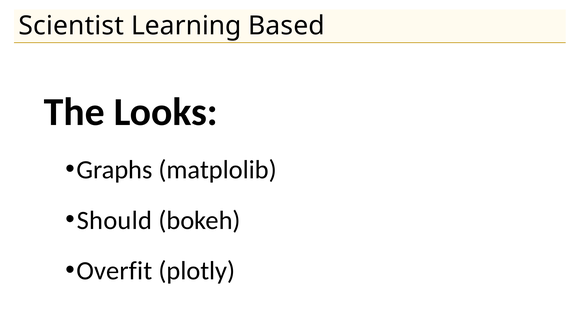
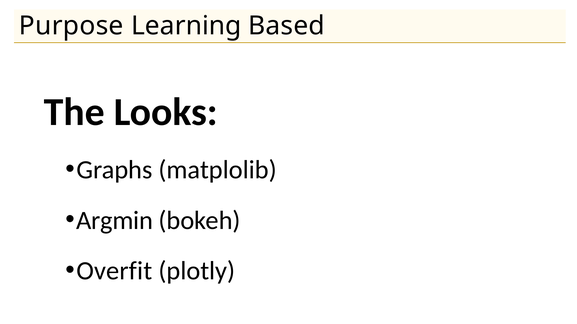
Scientist: Scientist -> Purpose (71, 26)
Should: Should -> Argmin (115, 221)
